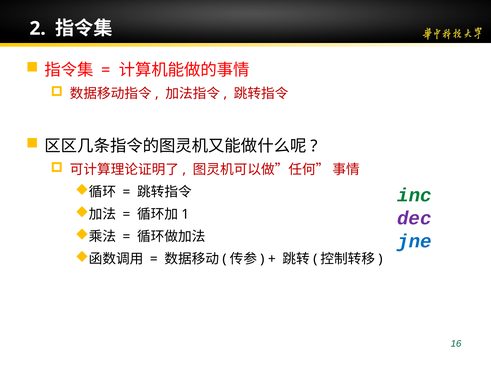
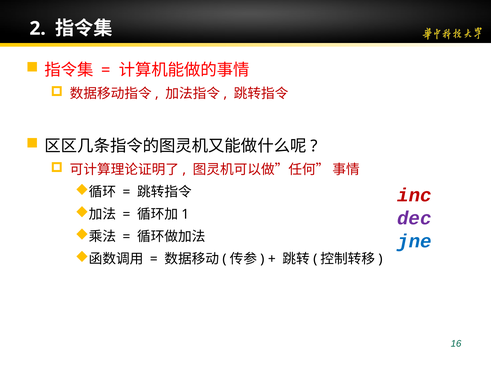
inc colour: green -> red (414, 195)
